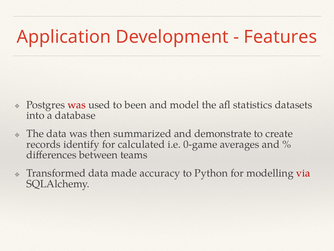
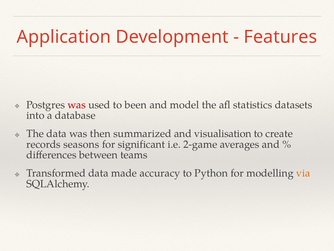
demonstrate: demonstrate -> visualisation (223, 133)
identify: identify -> seasons (81, 144)
calculated: calculated -> significant (141, 144)
0-game: 0-game -> 2-game (200, 144)
via colour: red -> orange (303, 173)
